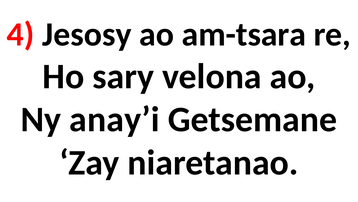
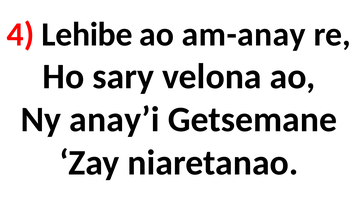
Jesosy: Jesosy -> Lehibe (87, 34)
am-tsara: am-tsara -> am-anay (244, 34)
